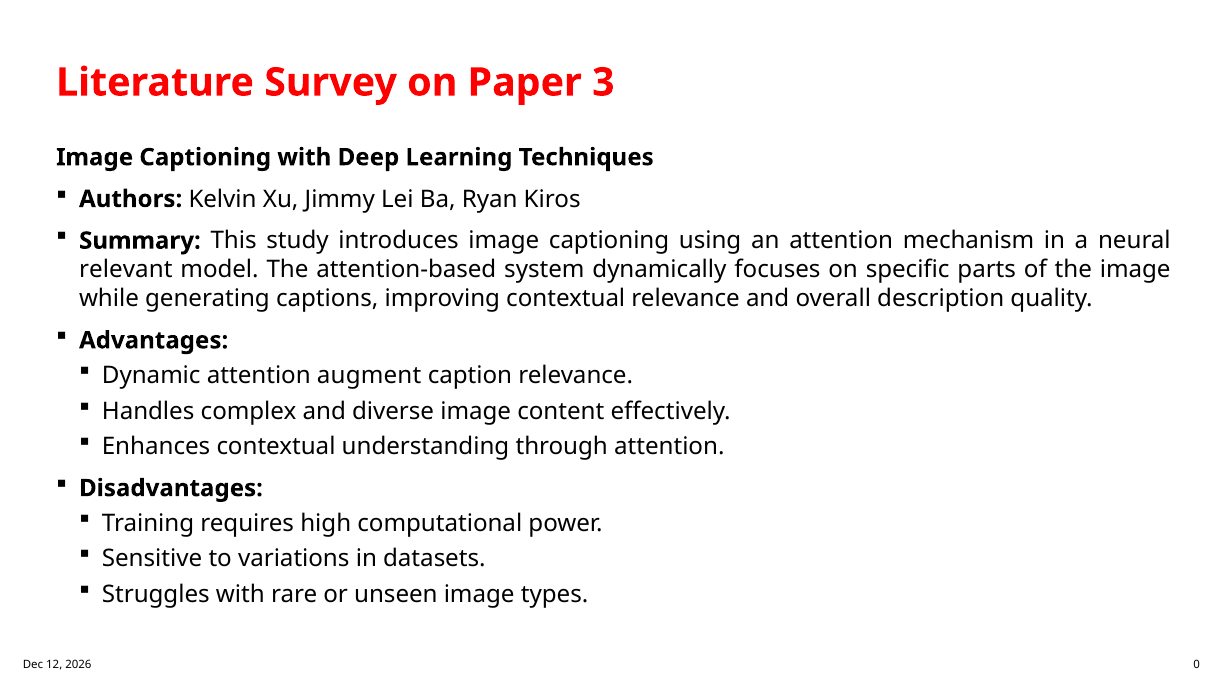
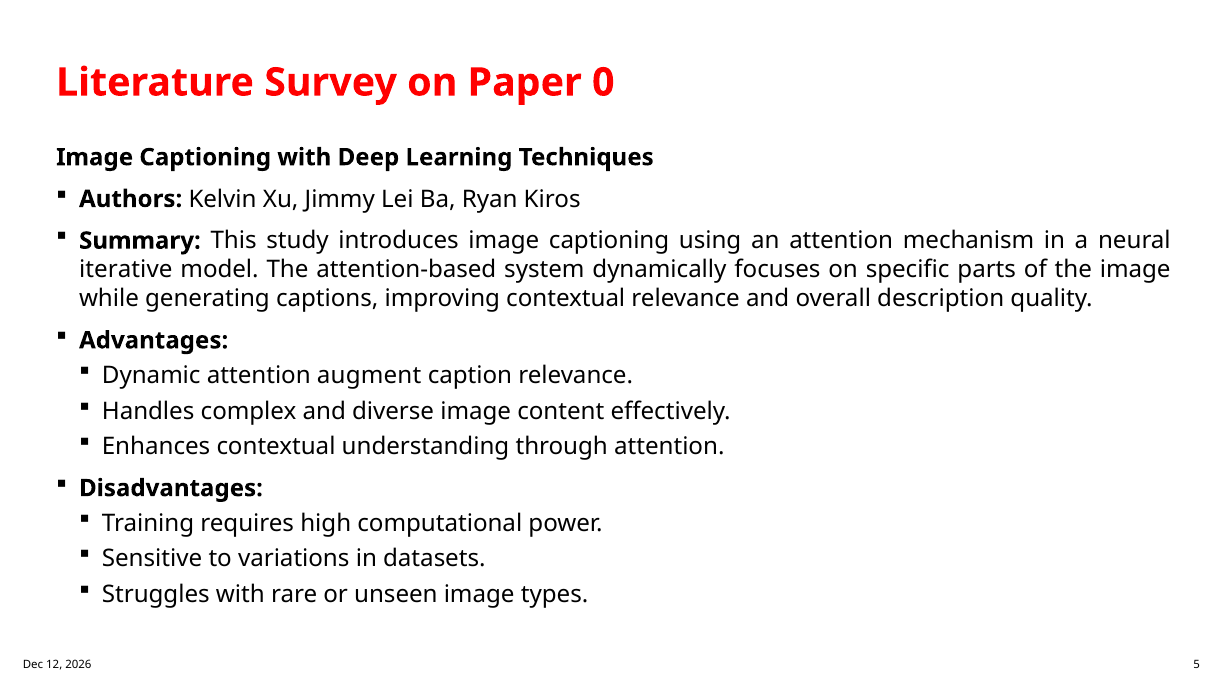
3: 3 -> 0 (603, 83)
relevant: relevant -> iterative (126, 270)
0: 0 -> 5 (1197, 665)
